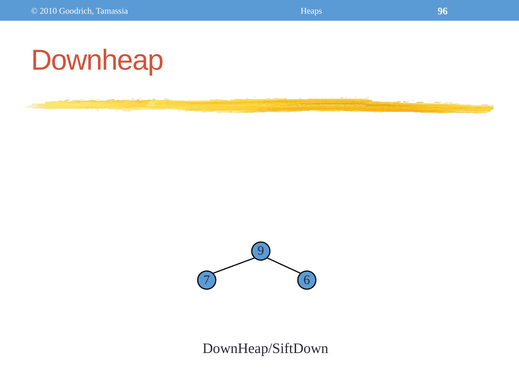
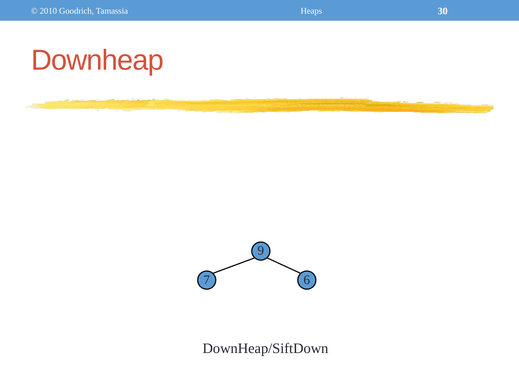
96: 96 -> 30 (443, 11)
